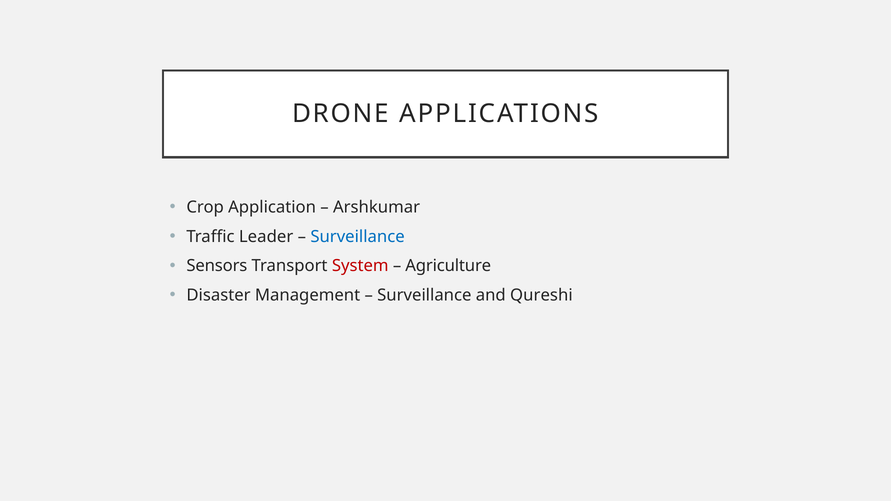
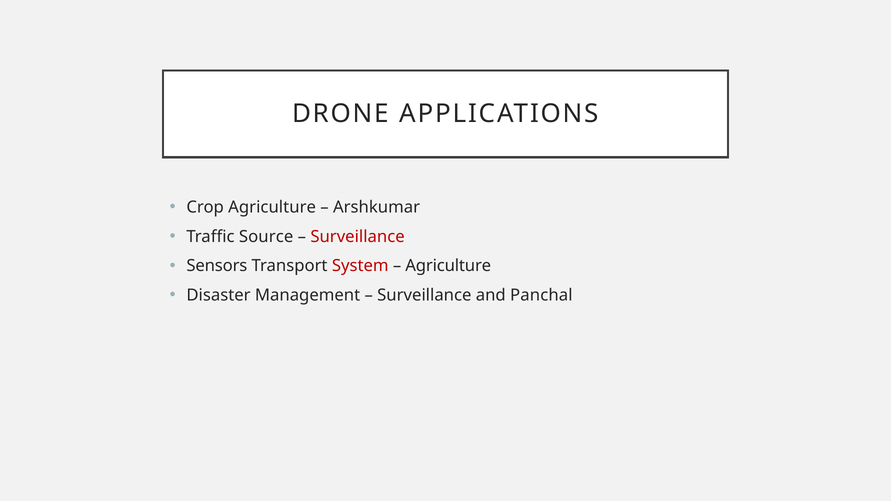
Crop Application: Application -> Agriculture (272, 207)
Leader: Leader -> Source (266, 237)
Surveillance colour: blue -> red (358, 237)
Qureshi: Qureshi -> Panchal (541, 295)
